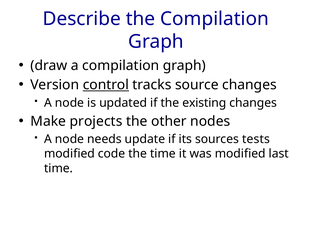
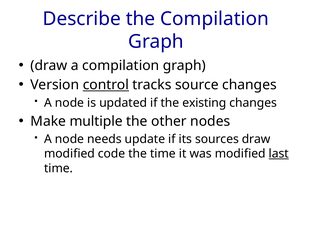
projects: projects -> multiple (96, 121)
sources tests: tests -> draw (256, 139)
last underline: none -> present (279, 154)
